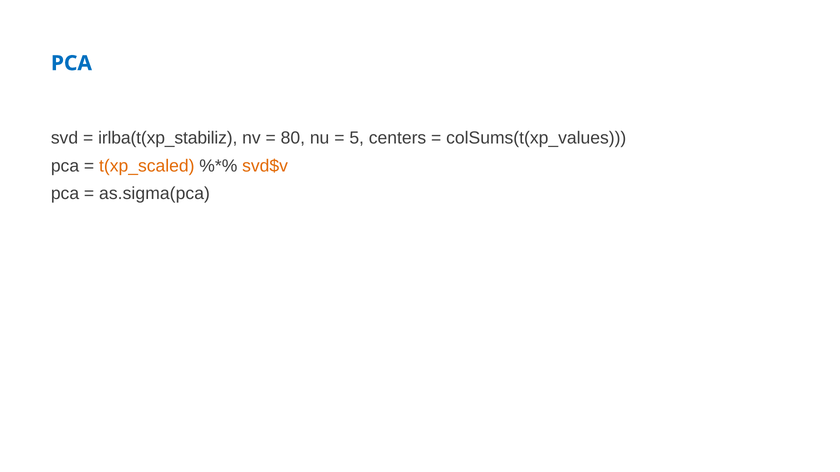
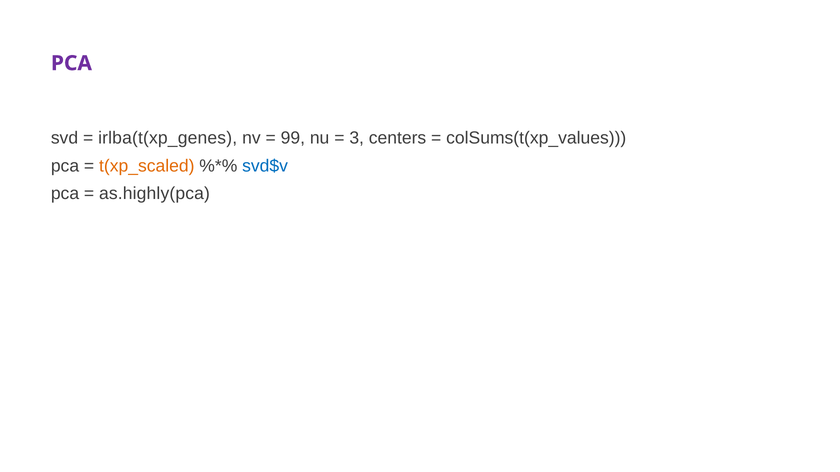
PCA colour: blue -> purple (71, 63)
irlba(t(xp_stabiliz: irlba(t(xp_stabiliz -> irlba(t(xp_genes (168, 138)
80: 80 -> 99 (293, 138)
5: 5 -> 3 (357, 138)
svd$v colour: orange -> blue (265, 166)
as.sigma(pca: as.sigma(pca -> as.highly(pca (154, 194)
